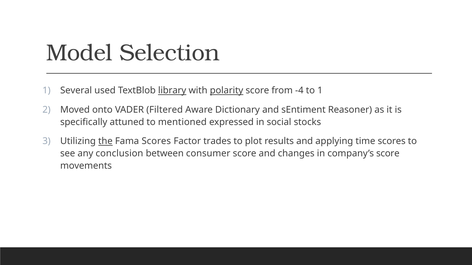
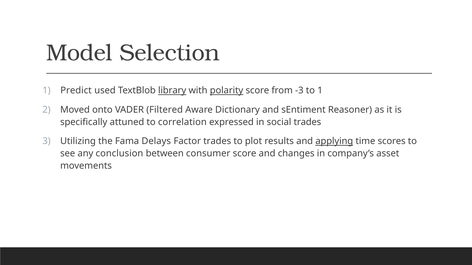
Several: Several -> Predict (76, 91)
-4: -4 -> -3 (299, 91)
mentioned: mentioned -> correlation (182, 122)
social stocks: stocks -> trades (307, 122)
the underline: present -> none (105, 141)
Fama Scores: Scores -> Delays (156, 141)
applying underline: none -> present (334, 141)
company’s score: score -> asset (388, 154)
